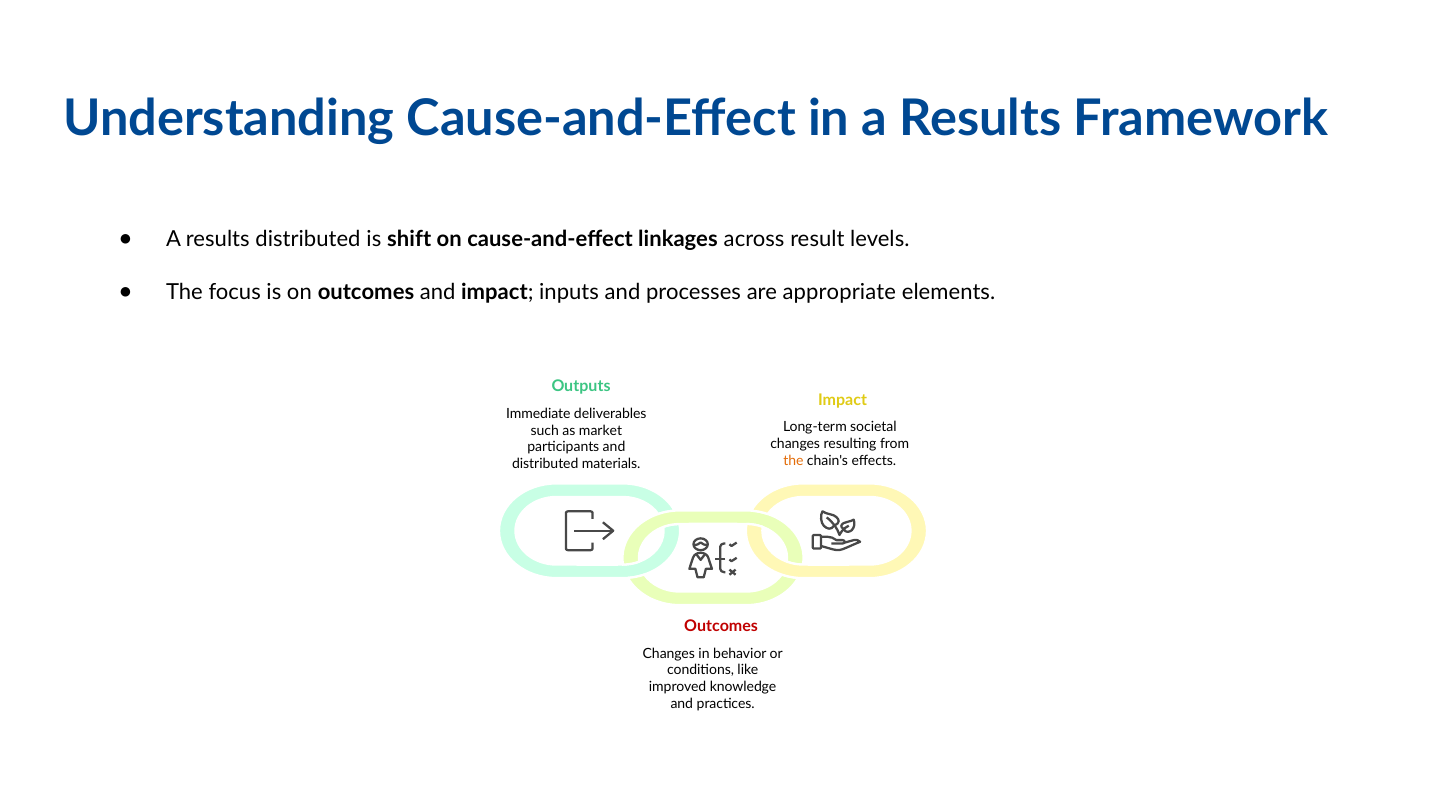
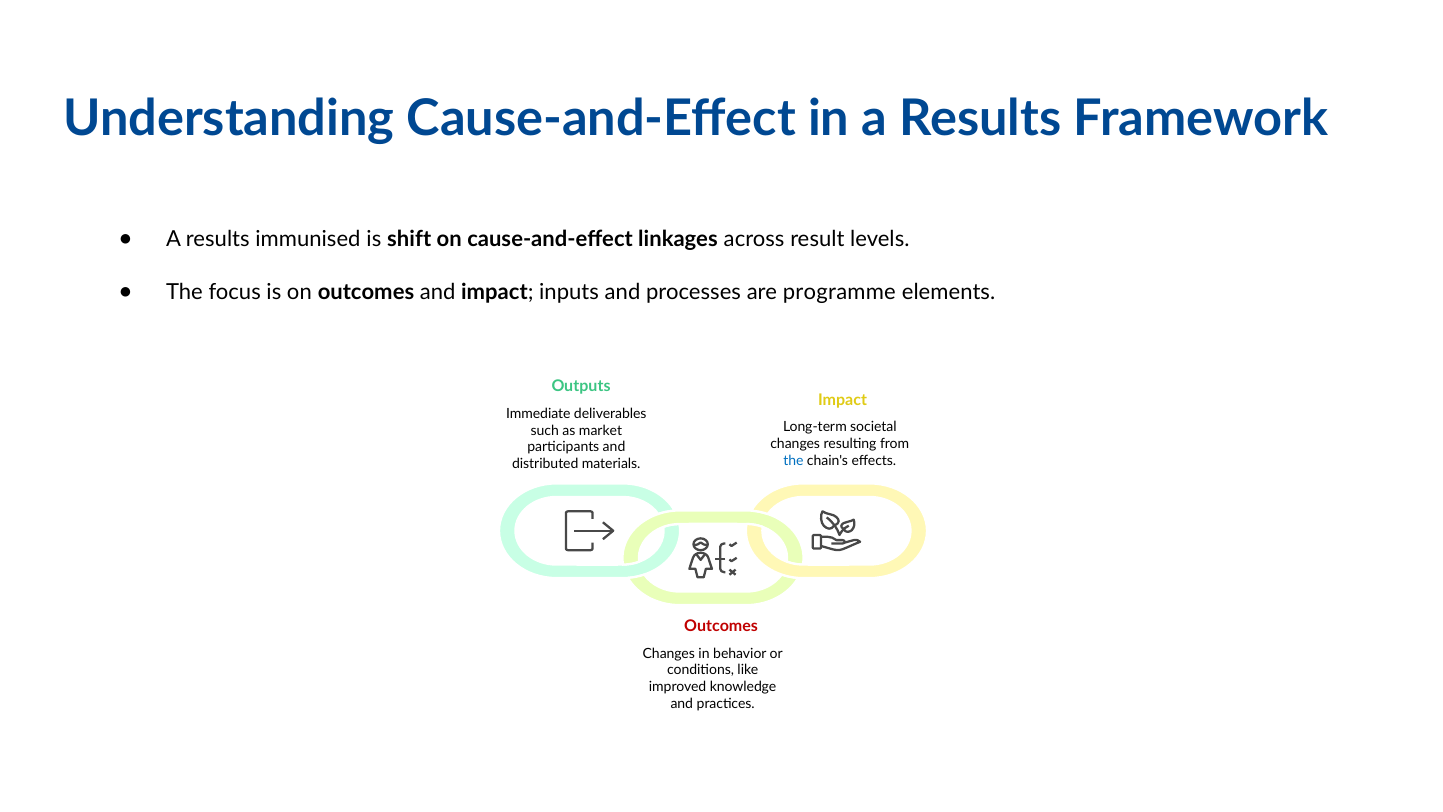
results distributed: distributed -> immunised (308, 239)
appropriate: appropriate -> programme (839, 292)
the colour: orange -> blue (793, 461)
